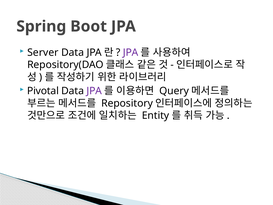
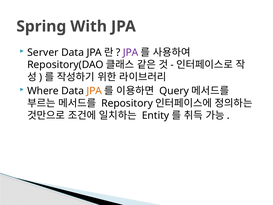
Boot: Boot -> With (89, 26)
Pivotal: Pivotal -> Where (43, 91)
JPA colour: purple -> orange (94, 91)
